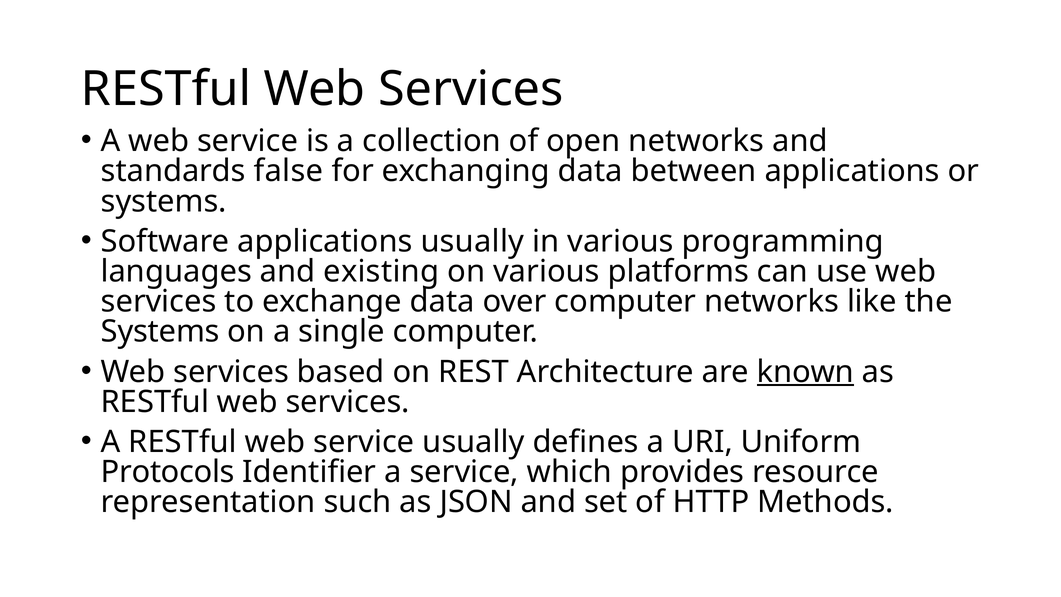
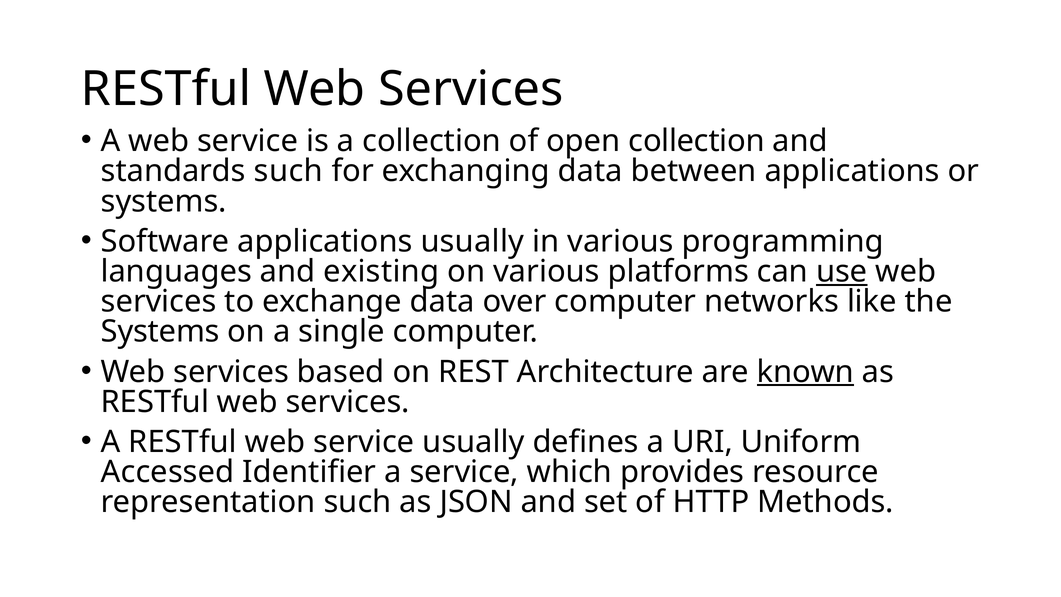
open networks: networks -> collection (697, 141)
standards false: false -> such (288, 171)
use underline: none -> present (842, 271)
Protocols: Protocols -> Accessed (168, 472)
